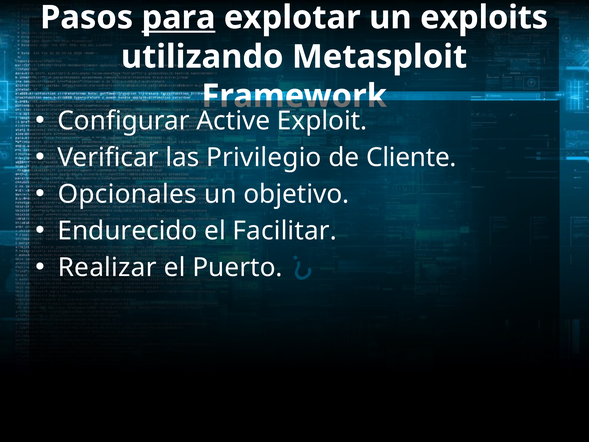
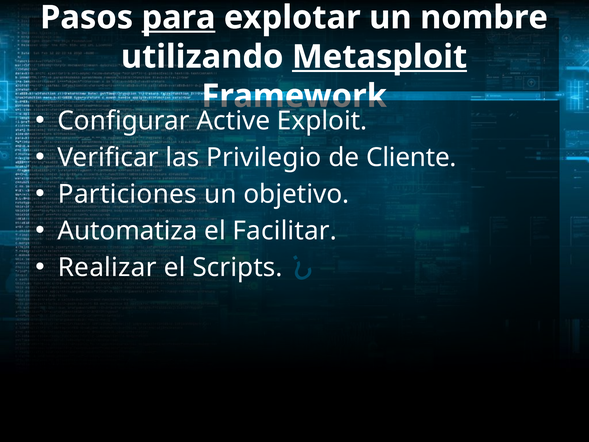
exploits: exploits -> nombre (484, 18)
Metasploit underline: none -> present (380, 57)
Opcionales: Opcionales -> Particiones (127, 194)
Endurecido: Endurecido -> Automatiza (127, 231)
Puerto: Puerto -> Scripts (237, 267)
